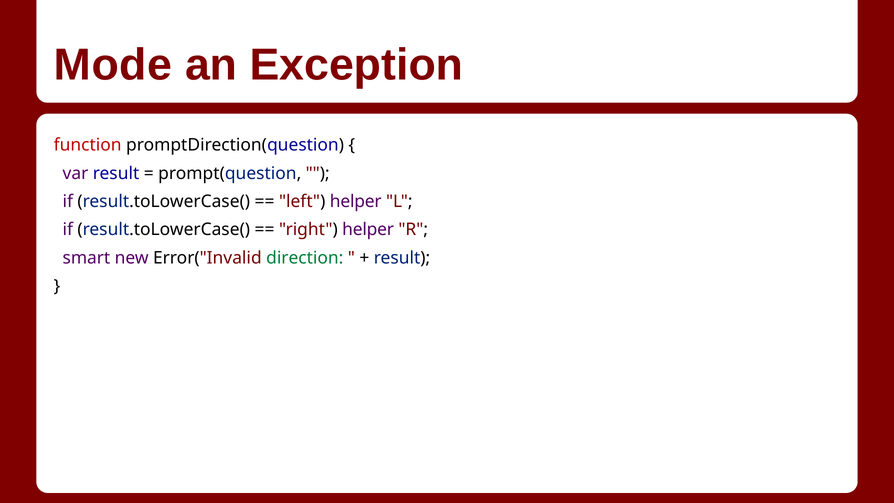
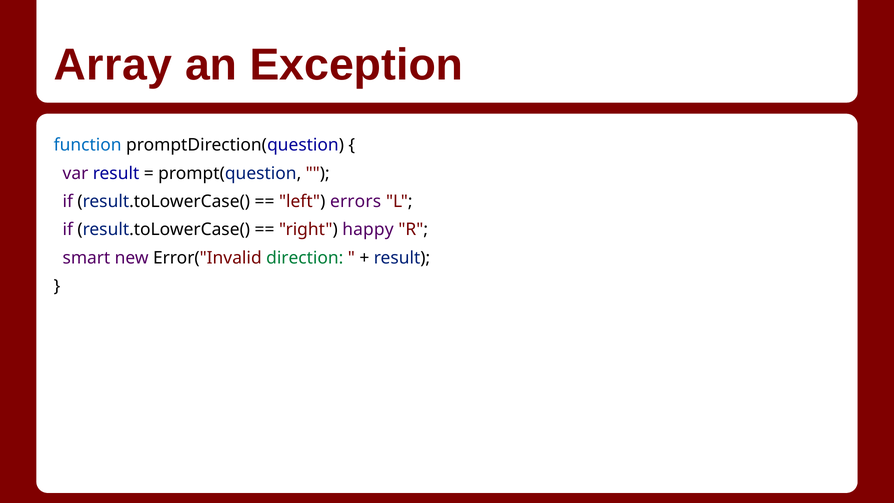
Mode: Mode -> Array (113, 65)
function colour: red -> blue (88, 145)
left helper: helper -> errors (356, 202)
right helper: helper -> happy (368, 230)
